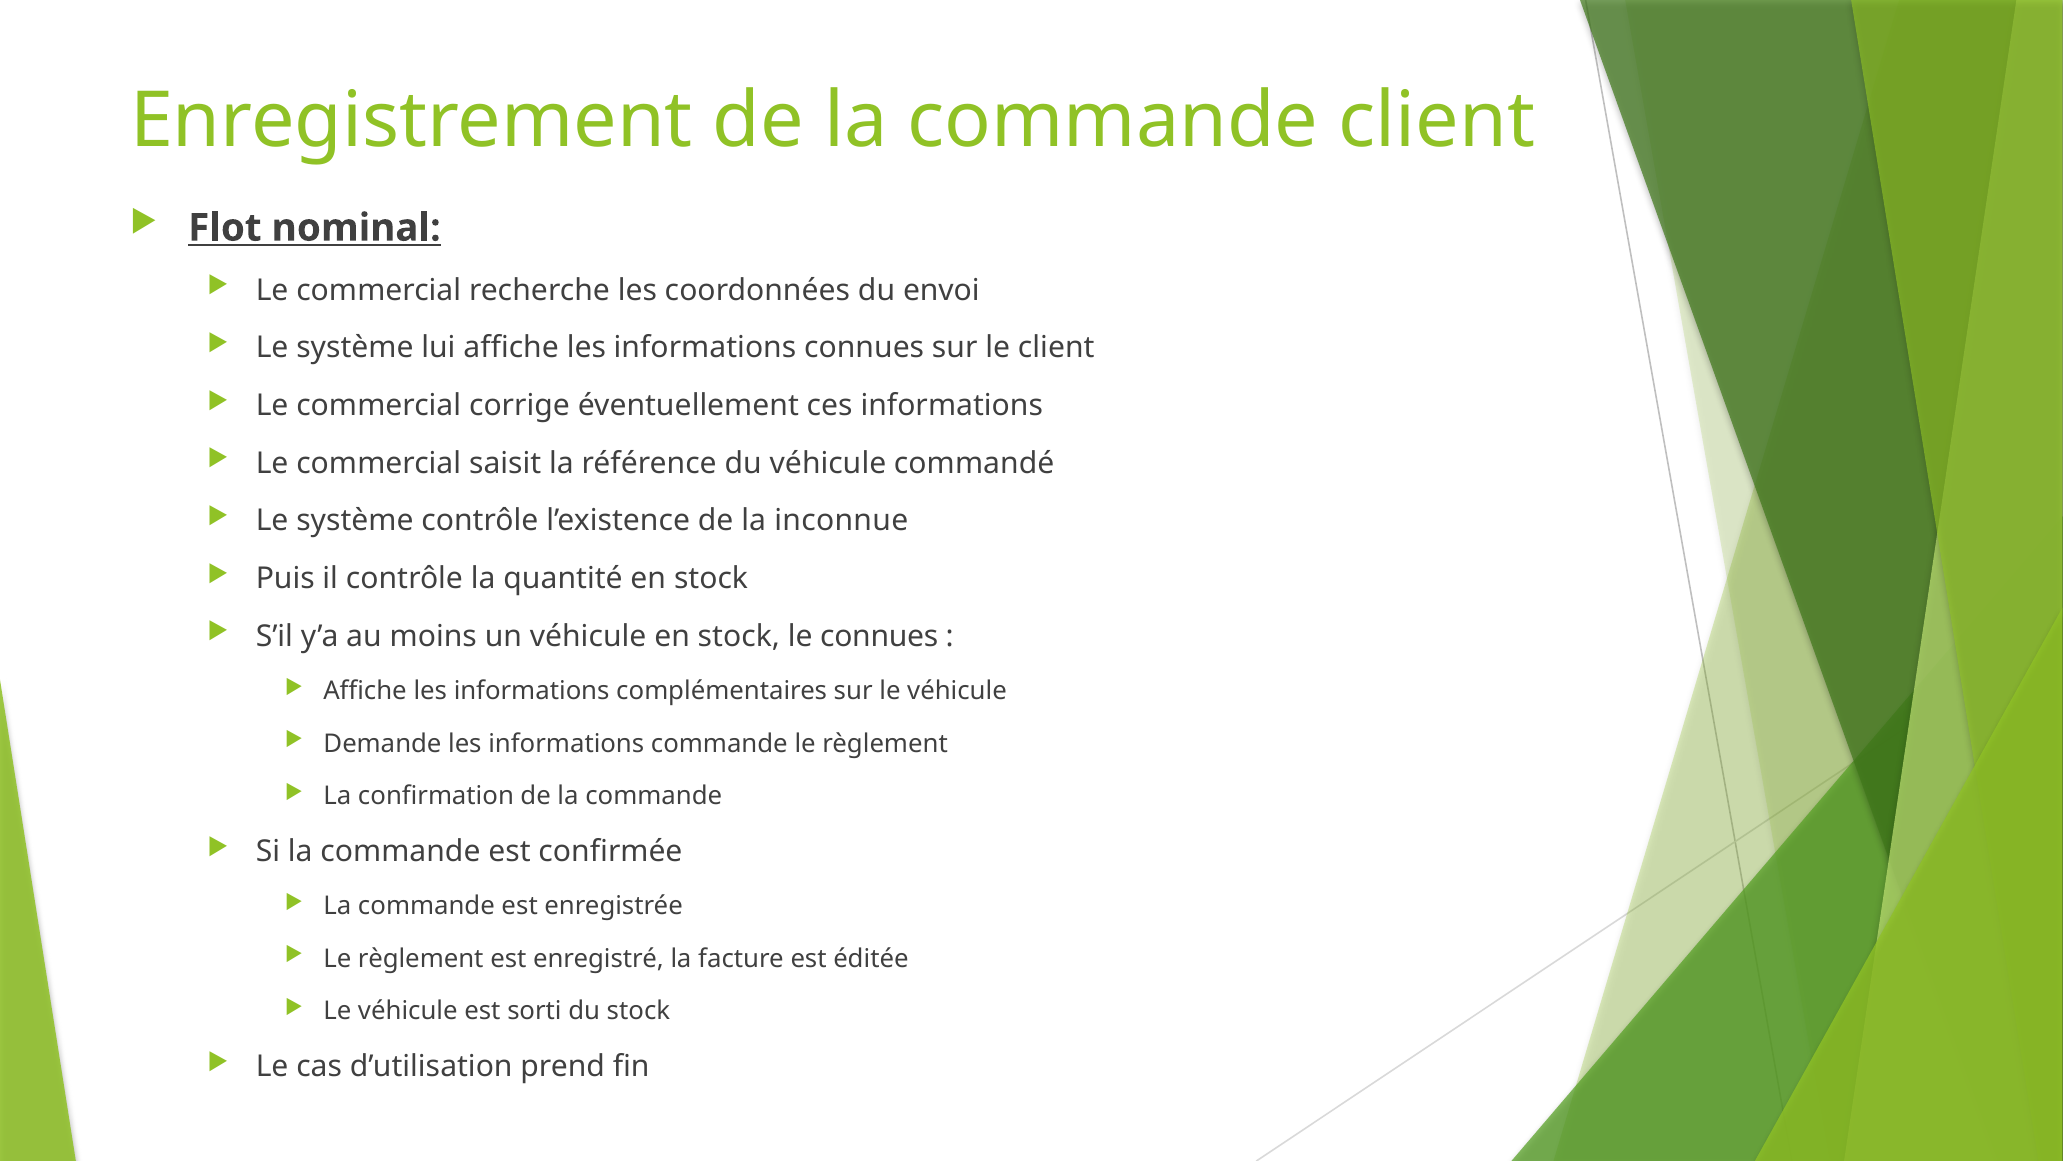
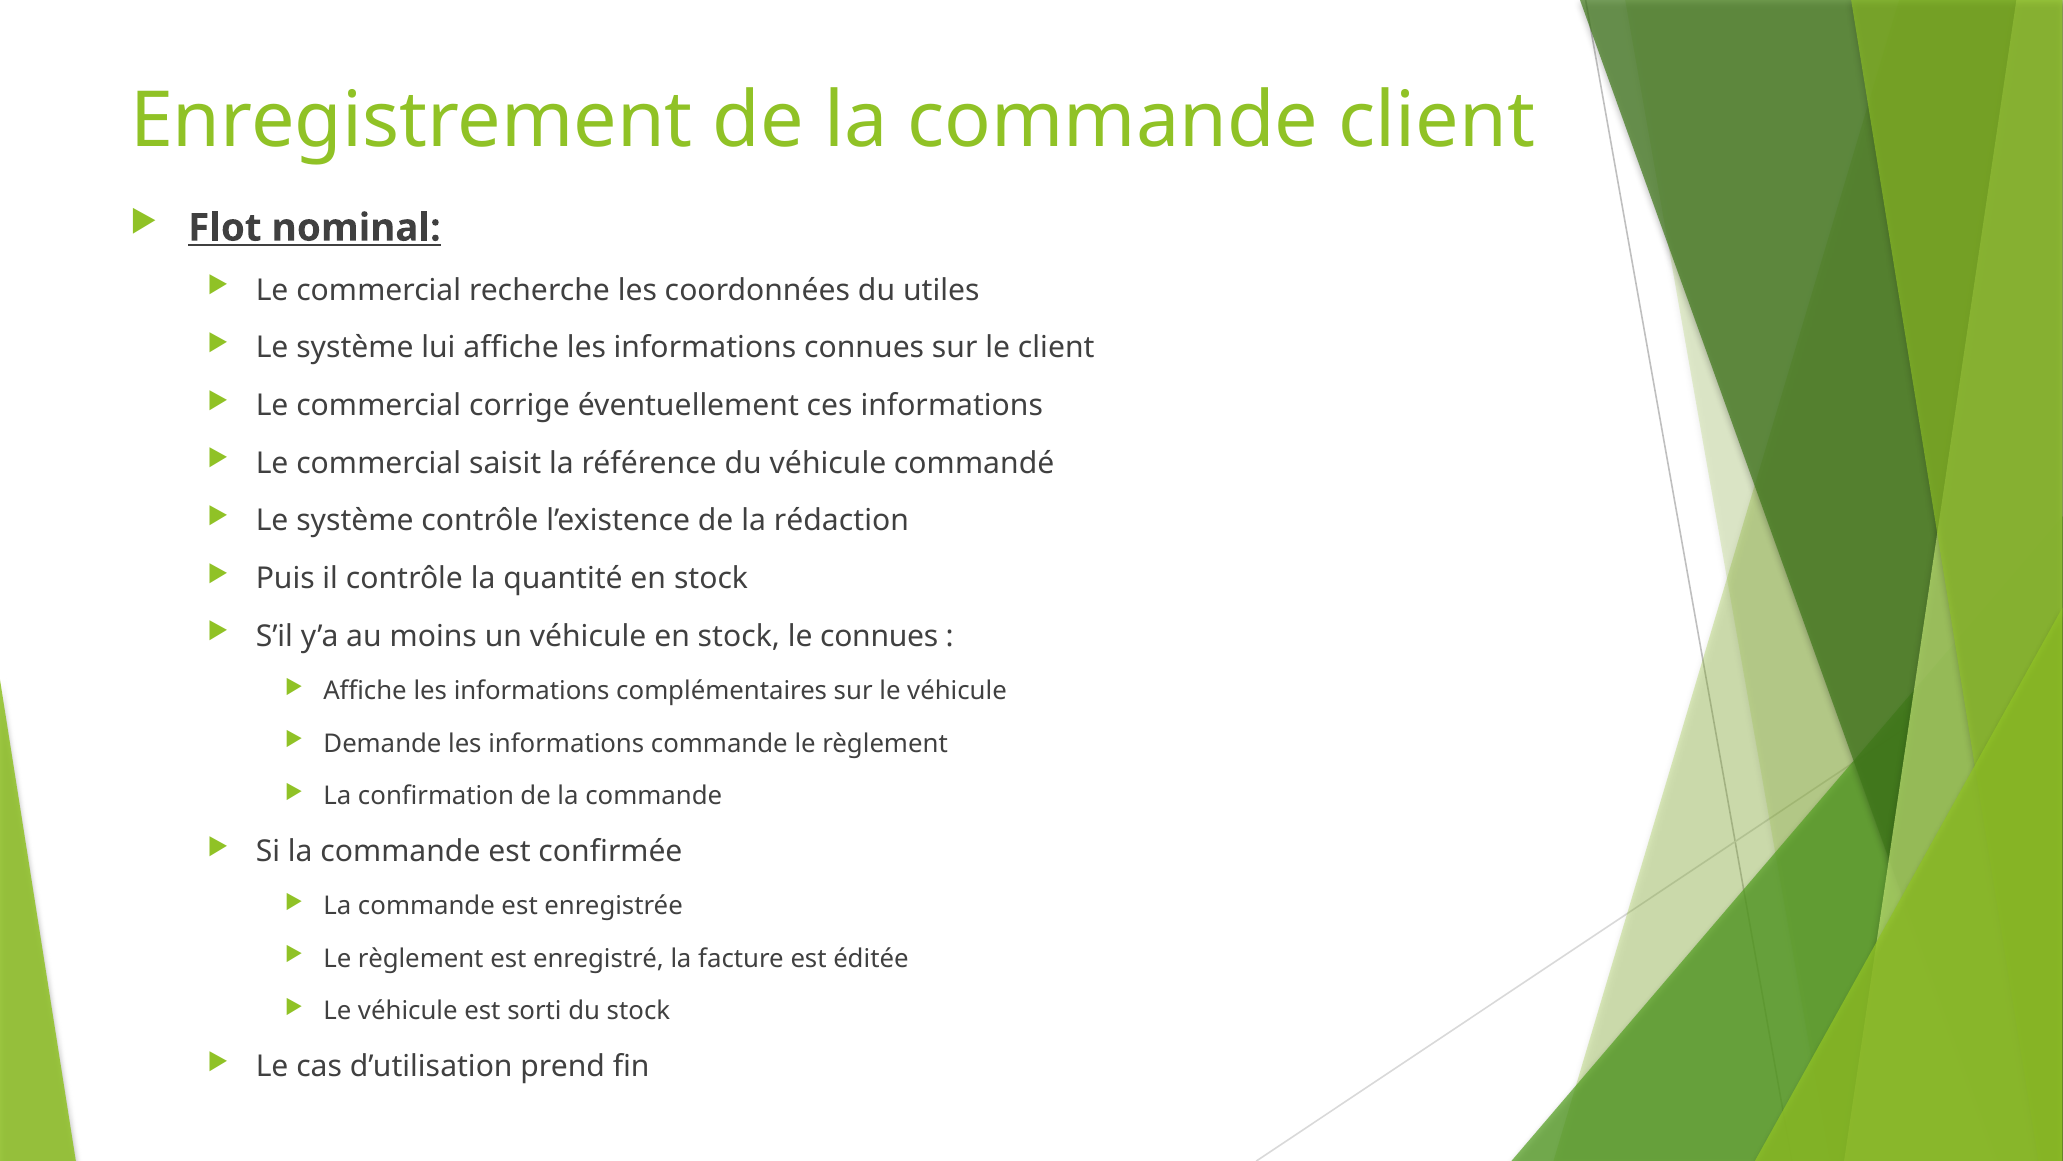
envoi: envoi -> utiles (941, 290)
inconnue: inconnue -> rédaction (841, 521)
